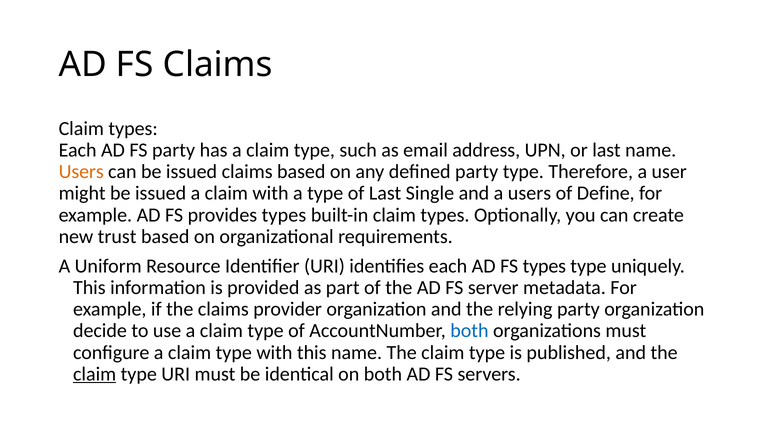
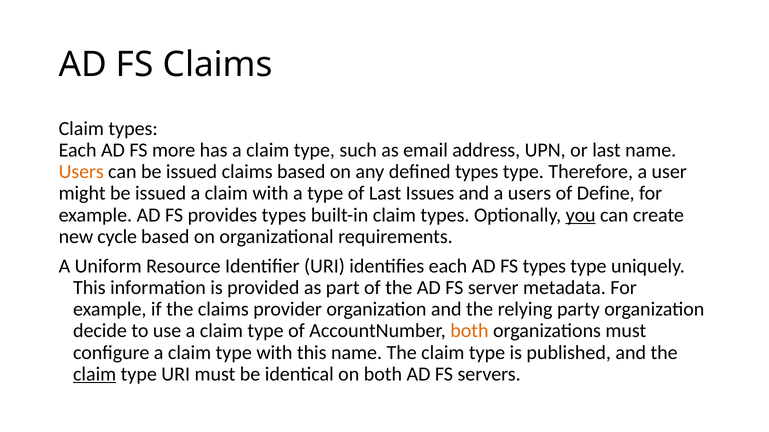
FS party: party -> more (174, 150)
defined party: party -> types (477, 172)
Single: Single -> Issues (430, 194)
you underline: none -> present (581, 215)
trust: trust -> cycle (117, 237)
both colour: blue -> orange (469, 331)
